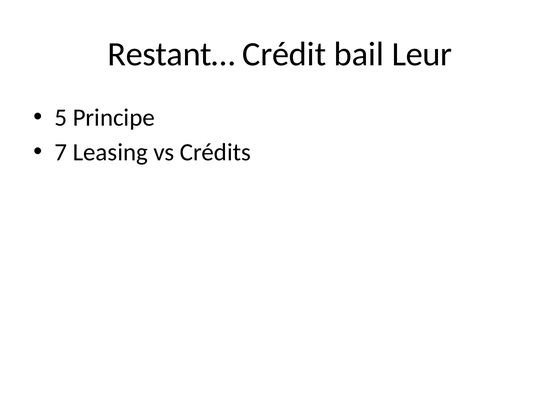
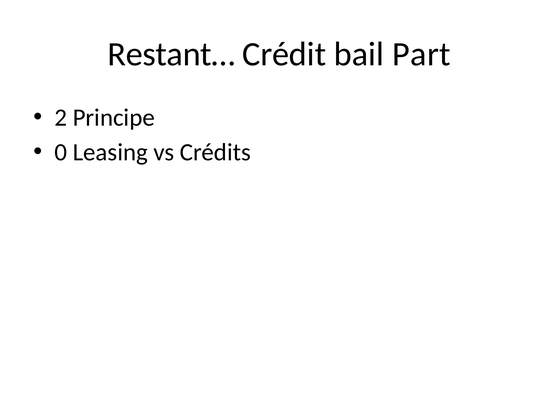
Leur: Leur -> Part (422, 54)
5: 5 -> 2 (61, 117)
7: 7 -> 0 (61, 152)
